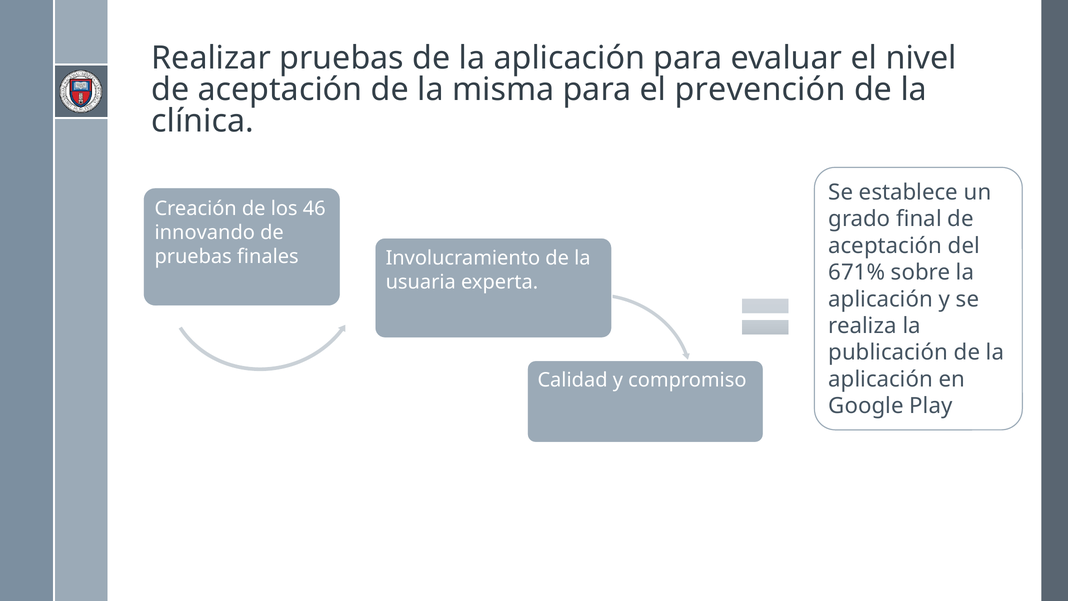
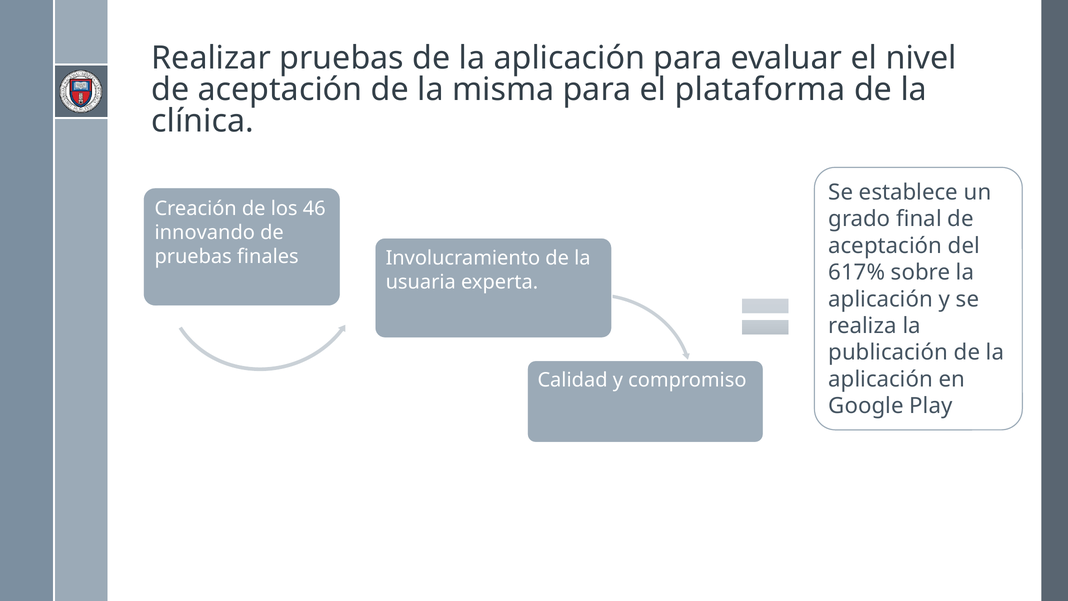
prevención: prevención -> plataforma (760, 90)
671%: 671% -> 617% (857, 272)
